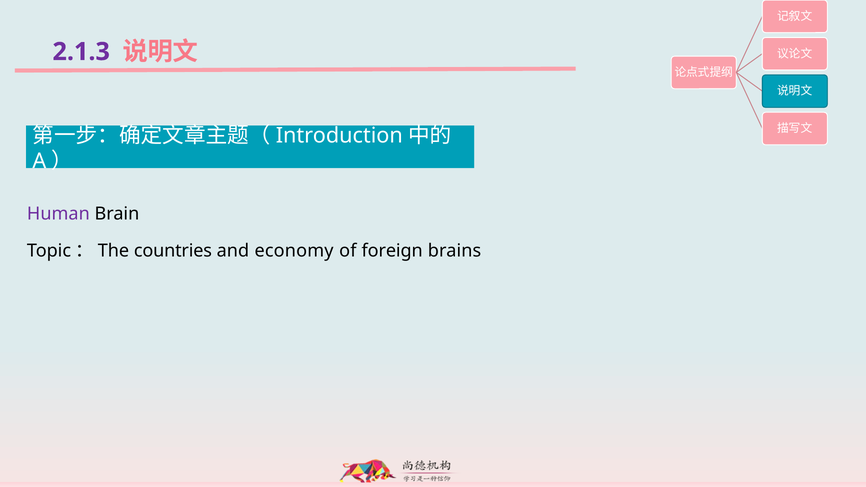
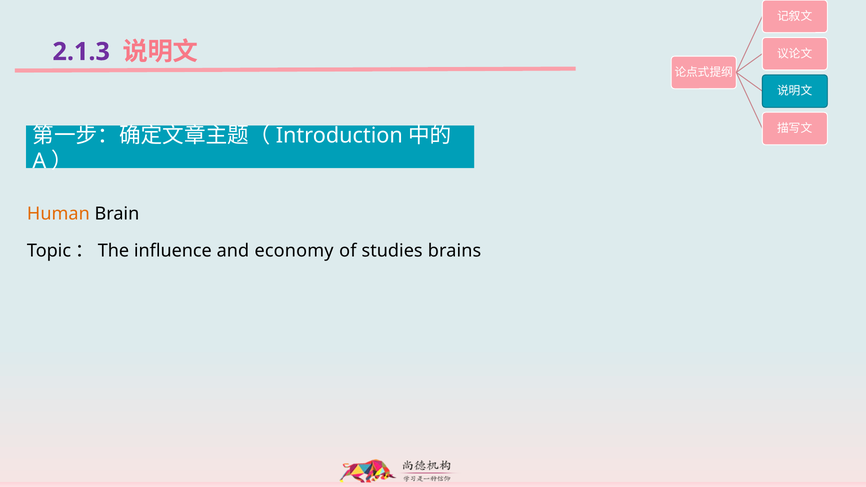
Human colour: purple -> orange (58, 214)
countries: countries -> influence (173, 251)
foreign: foreign -> studies (392, 251)
